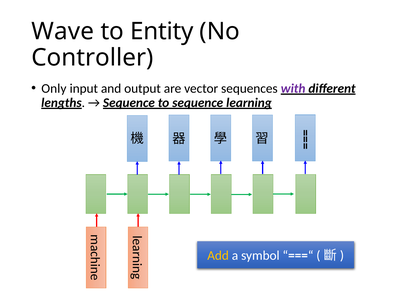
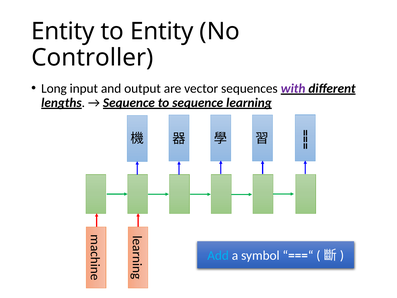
Wave: Wave -> Entity (63, 31)
Only: Only -> Long (54, 88)
Add colour: yellow -> light blue (218, 255)
